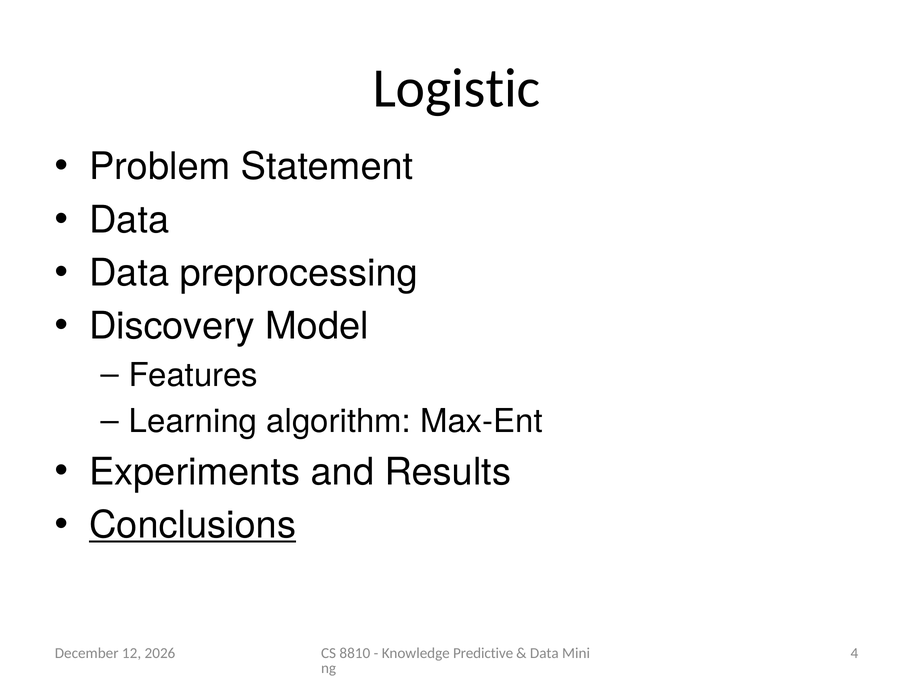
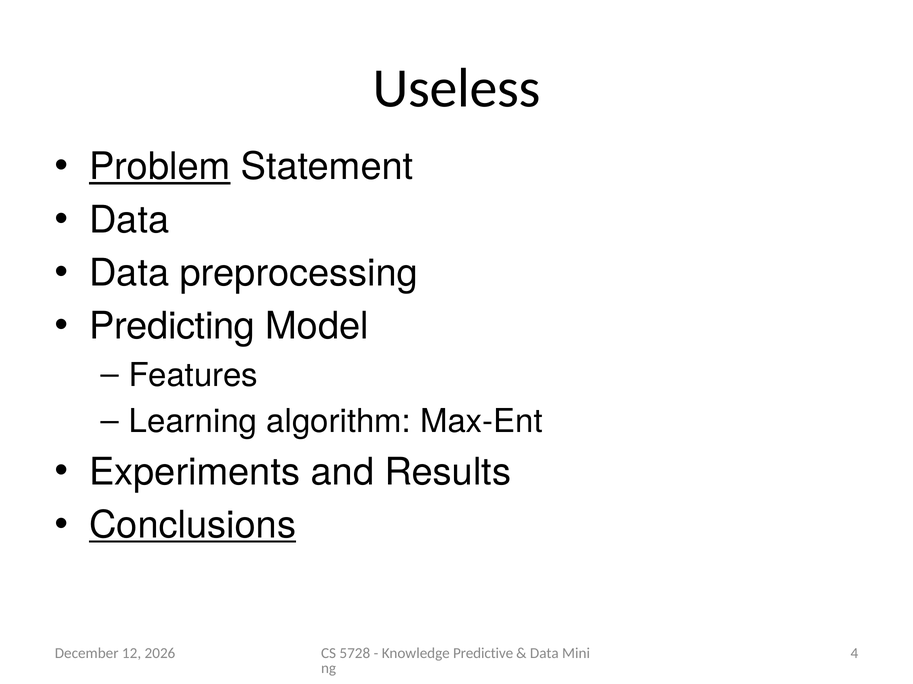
Logistic: Logistic -> Useless (457, 88)
Problem underline: none -> present (160, 167)
Discovery: Discovery -> Predicting (172, 327)
8810: 8810 -> 5728 (355, 654)
